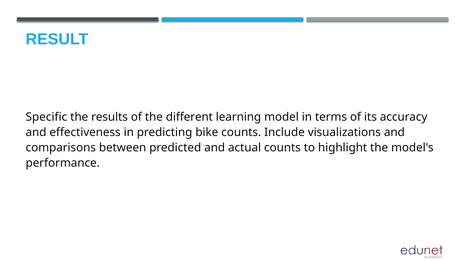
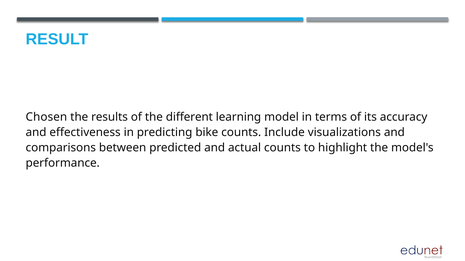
Specific: Specific -> Chosen (46, 117)
